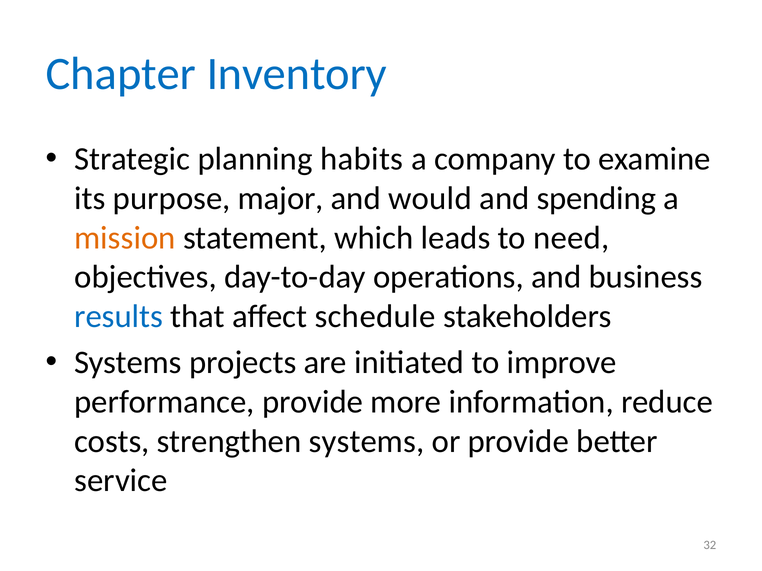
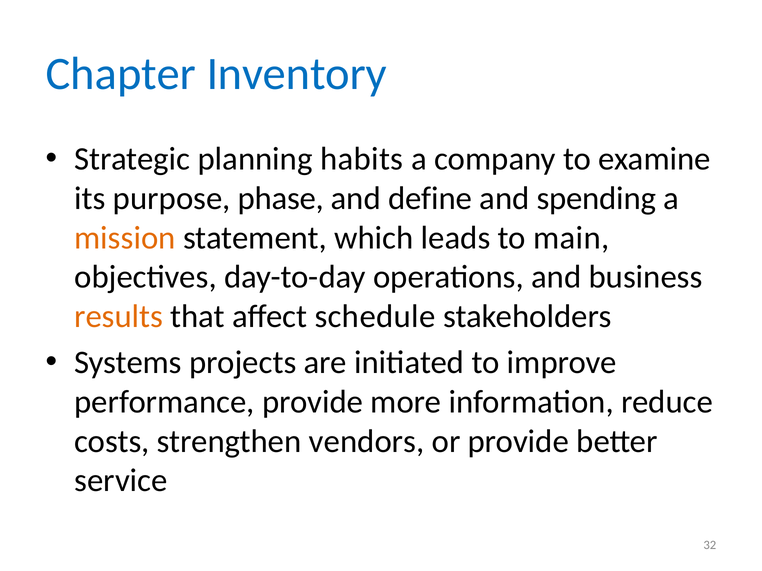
major: major -> phase (281, 199)
would: would -> define (430, 199)
need: need -> main (571, 238)
results colour: blue -> orange (119, 317)
strengthen systems: systems -> vendors (367, 442)
